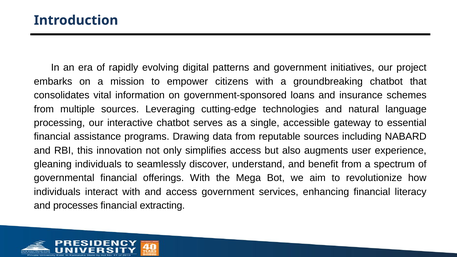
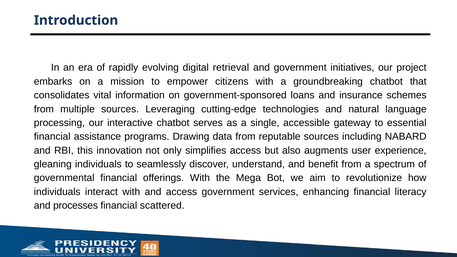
patterns: patterns -> retrieval (231, 68)
extracting: extracting -> scattered (162, 206)
